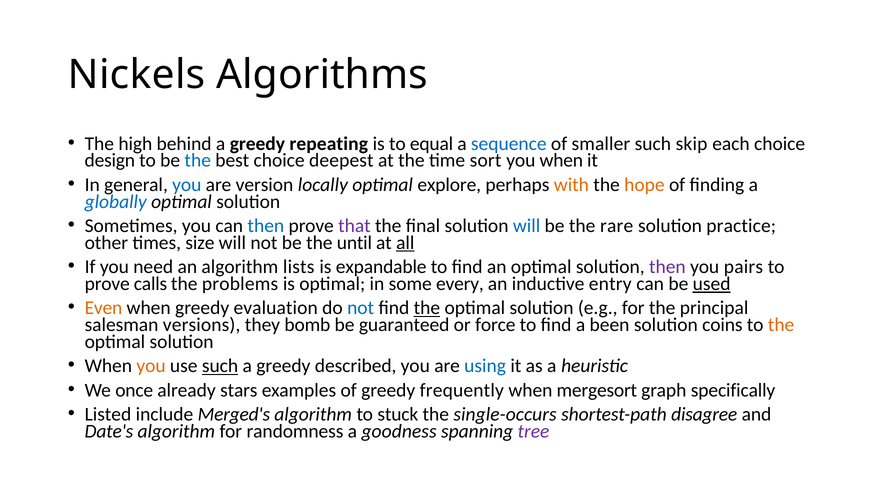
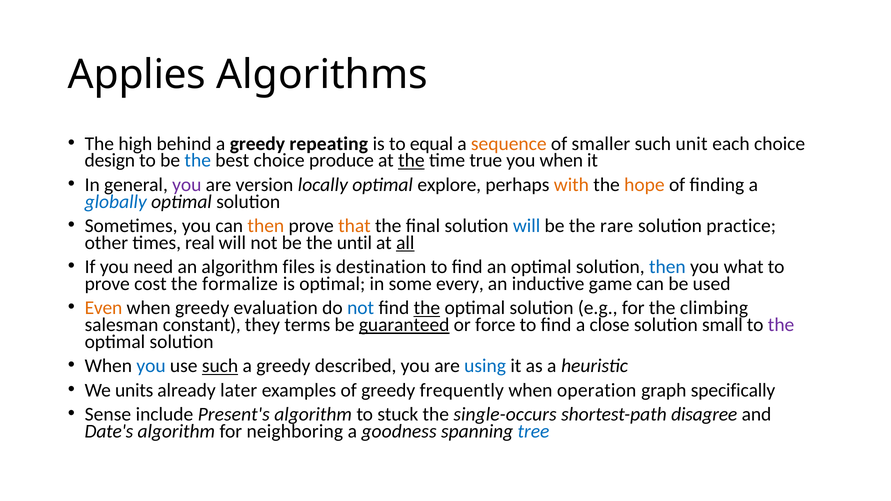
Nickels: Nickels -> Applies (137, 75)
sequence colour: blue -> orange (509, 144)
skip: skip -> unit (692, 144)
deepest: deepest -> produce (342, 161)
the underline: none -> present (411, 161)
sort: sort -> true (486, 161)
you colour: blue -> purple (187, 185)
then colour: blue -> orange (266, 226)
that colour: purple -> orange (354, 226)
size: size -> real (200, 243)
lists: lists -> files (299, 267)
expandable: expandable -> destination (381, 267)
then colour: purple -> blue (667, 267)
pairs: pairs -> what (744, 267)
calls: calls -> cost (150, 284)
problems: problems -> formalize (240, 284)
entry: entry -> game (610, 284)
used underline: present -> none (712, 284)
principal: principal -> climbing (714, 308)
versions: versions -> constant (202, 325)
bomb: bomb -> terms (307, 325)
guaranteed underline: none -> present (404, 325)
been: been -> close (610, 325)
coins: coins -> small (722, 325)
the colour: orange -> purple (781, 325)
you colour: orange -> blue (151, 366)
once: once -> units (134, 390)
stars: stars -> later (239, 390)
mergesort: mergesort -> operation (597, 390)
Listed: Listed -> Sense (108, 415)
Merged's: Merged's -> Present's (234, 415)
randomness: randomness -> neighboring (295, 431)
tree colour: purple -> blue (533, 431)
